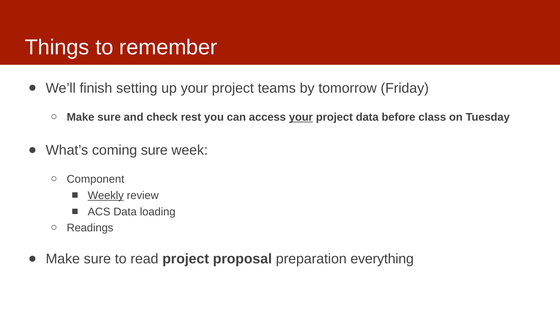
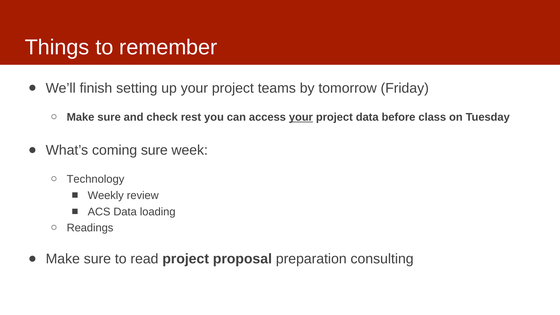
Component: Component -> Technology (96, 179)
Weekly underline: present -> none (106, 195)
everything: everything -> consulting (382, 259)
